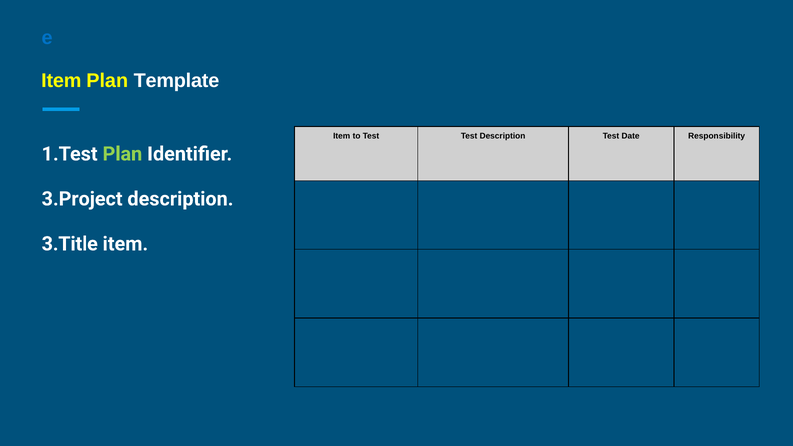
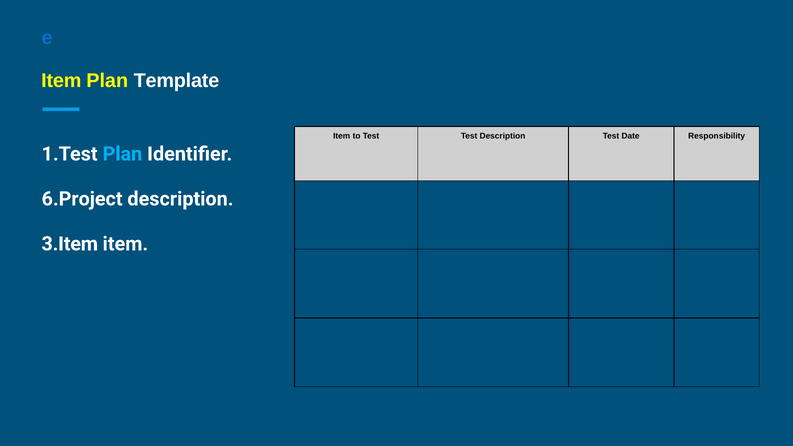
Plan colour: light green -> light blue (122, 154)
3.Project: 3.Project -> 6.Project (82, 199)
3.Title: 3.Title -> 3.Item (70, 244)
